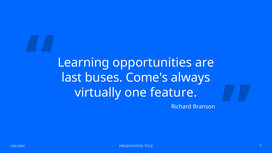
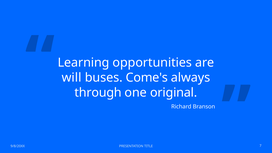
last: last -> will (72, 78)
virtually: virtually -> through (98, 93)
feature: feature -> original (174, 93)
